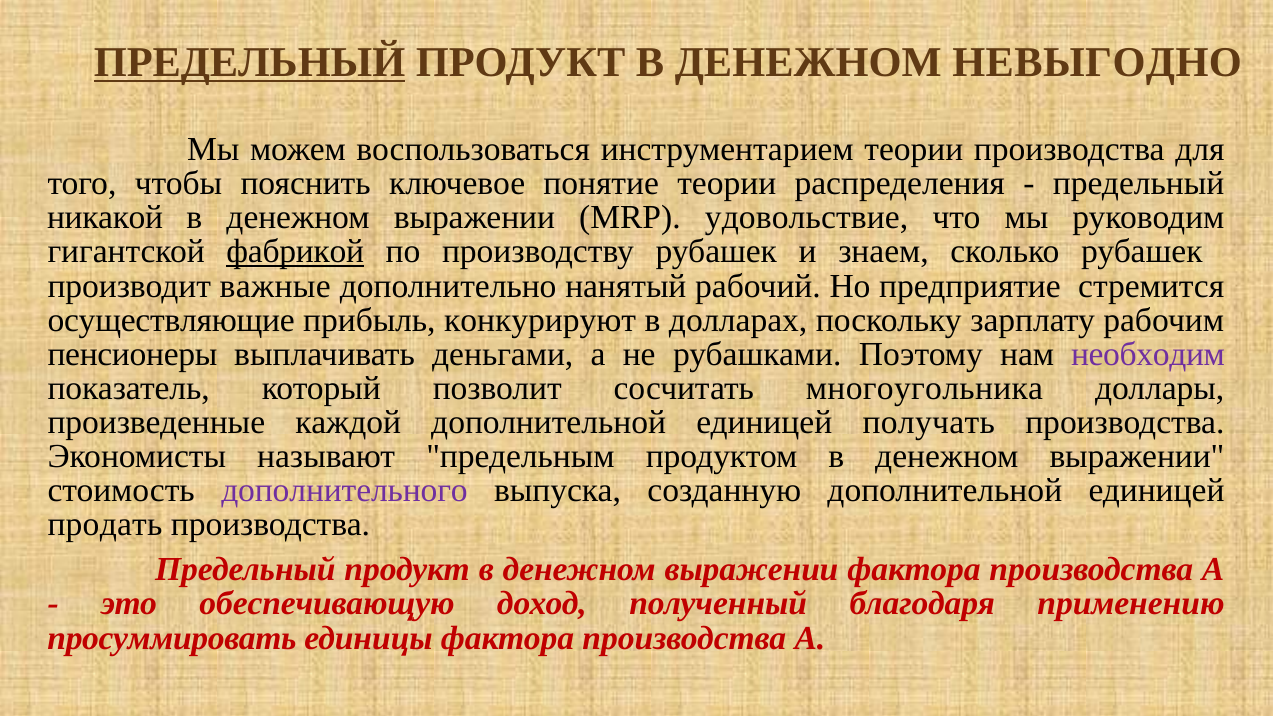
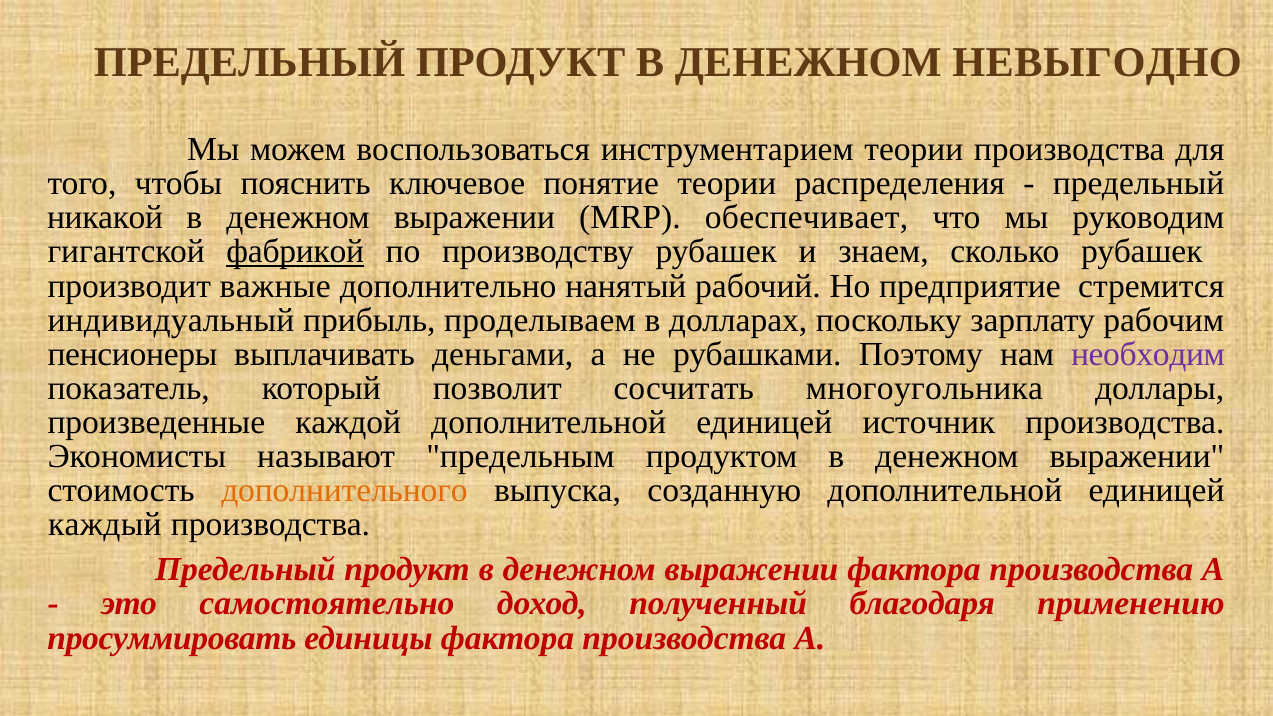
ПРЕДЕЛЬНЫЙ underline: present -> none (250, 63)
удовольствие: удовольствие -> обеспечивает (807, 218)
осуществляющие: осуществляющие -> индивидуальный (171, 320)
конкурируют: конкурируют -> проделываем (540, 320)
получать: получать -> источник (929, 423)
дополнительного colour: purple -> orange (345, 491)
продать: продать -> каждый (105, 525)
обеспечивающую: обеспечивающую -> самостоятельно (327, 604)
